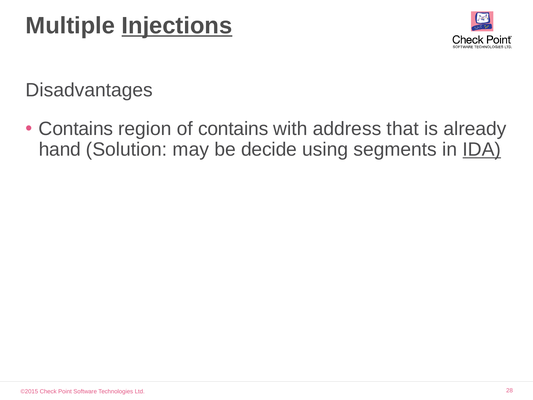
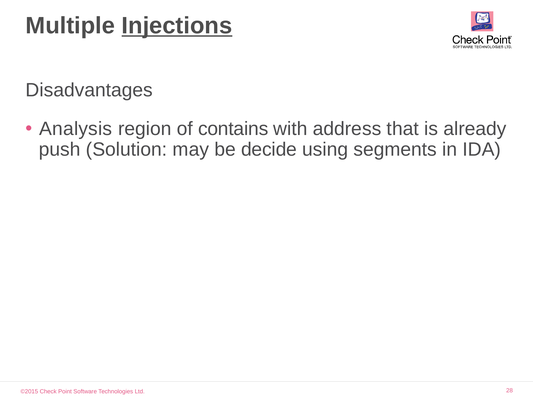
Contains: Contains -> Analysis (76, 129)
hand: hand -> push (60, 150)
IDA underline: present -> none (482, 150)
